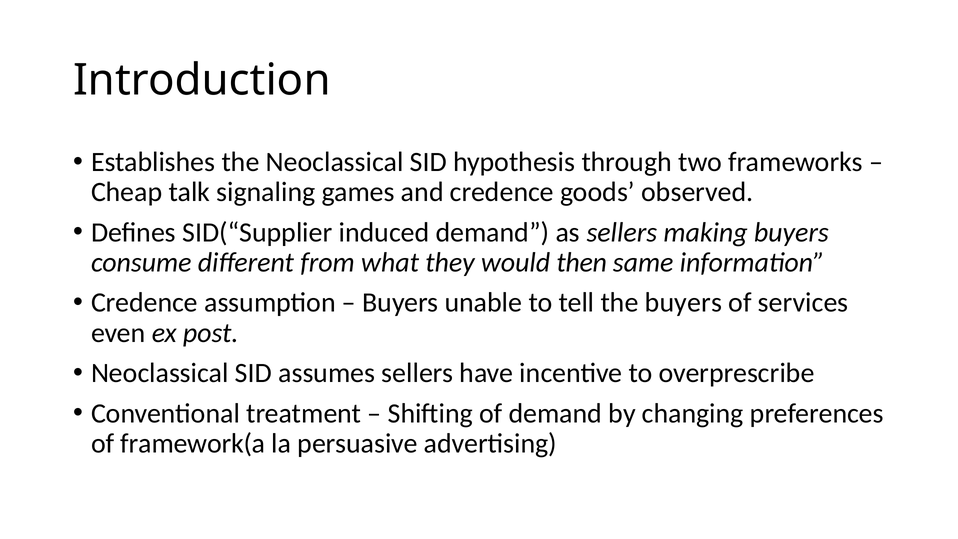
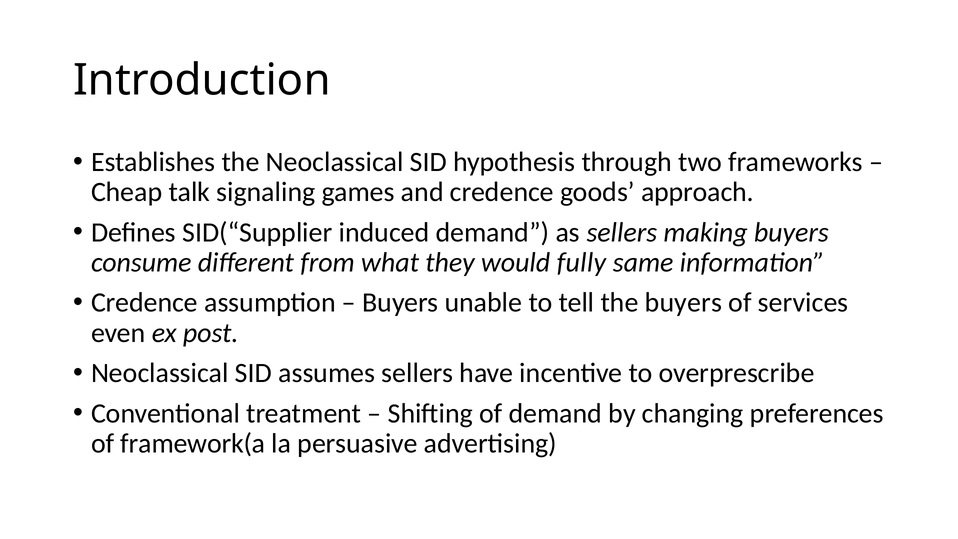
observed: observed -> approach (697, 192)
then: then -> fully (581, 263)
